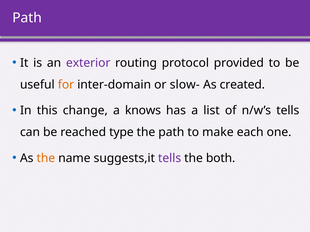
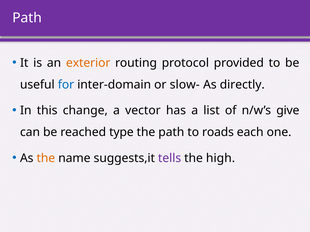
exterior colour: purple -> orange (88, 63)
for colour: orange -> blue (66, 85)
created: created -> directly (242, 85)
knows: knows -> vector (143, 111)
n/w’s tells: tells -> give (288, 111)
make: make -> roads (218, 132)
both: both -> high (220, 158)
